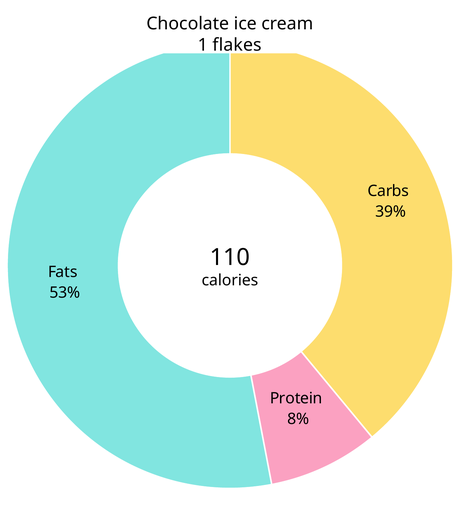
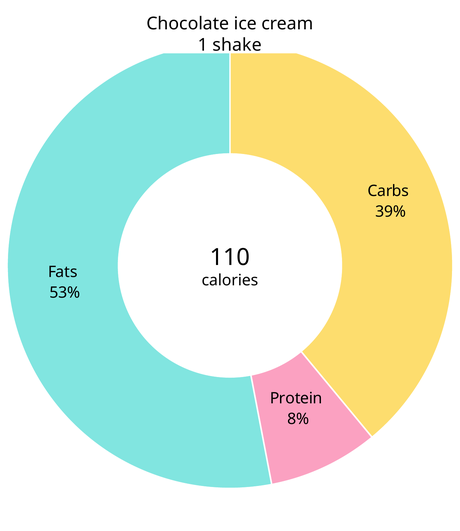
flakes: flakes -> shake (237, 45)
